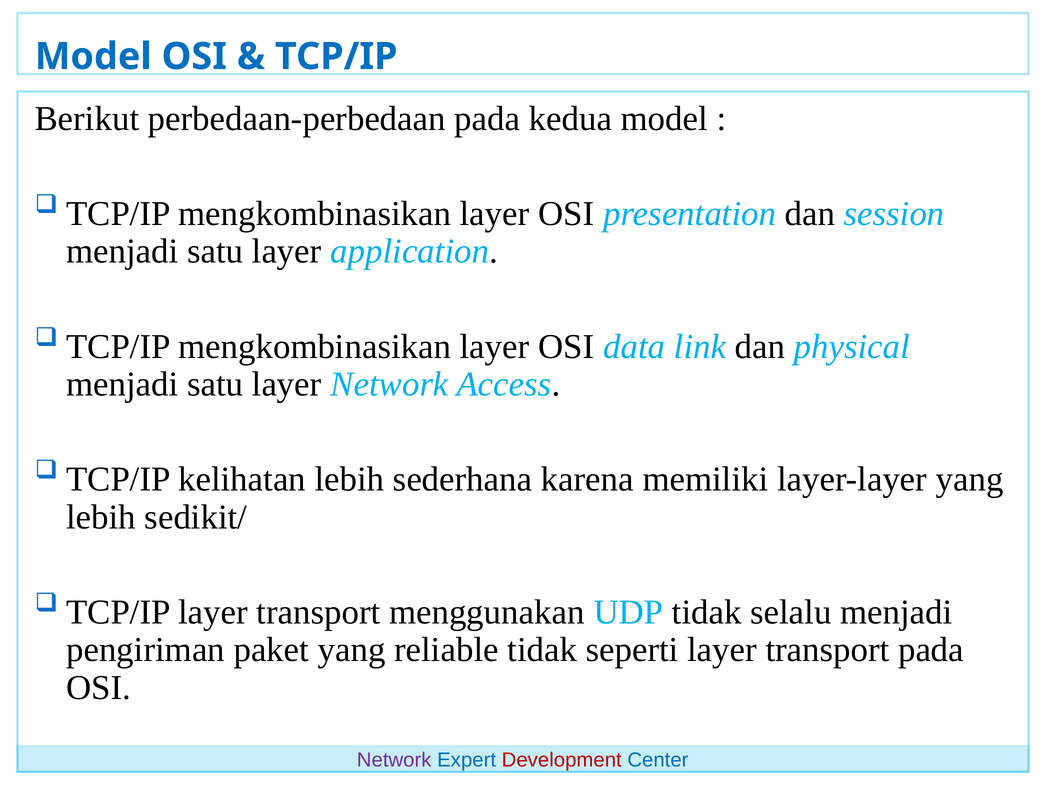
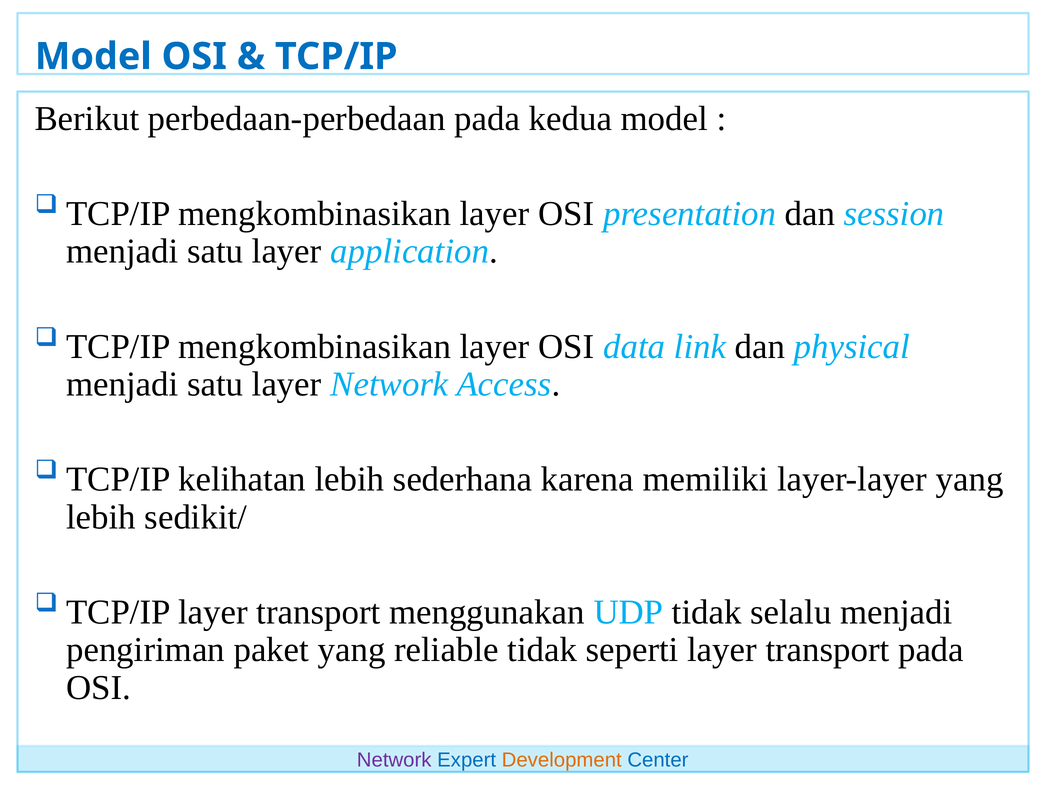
Development colour: red -> orange (562, 760)
